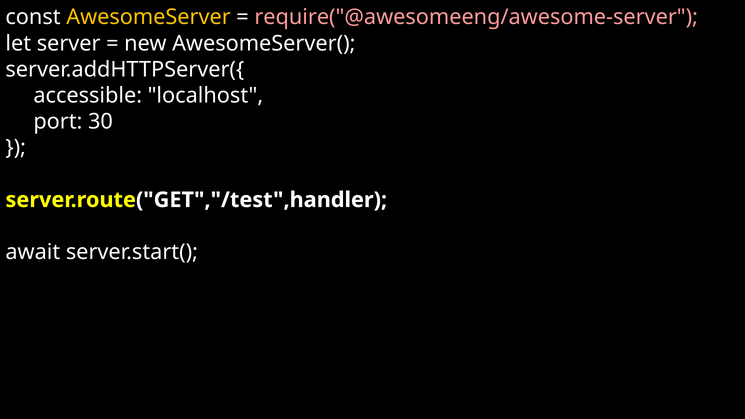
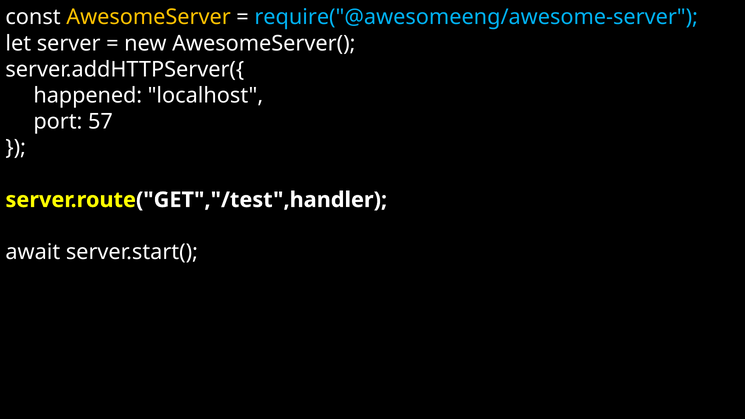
require("@awesomeeng/awesome-server colour: pink -> light blue (476, 17)
accessible: accessible -> happened (88, 96)
30: 30 -> 57 (100, 122)
